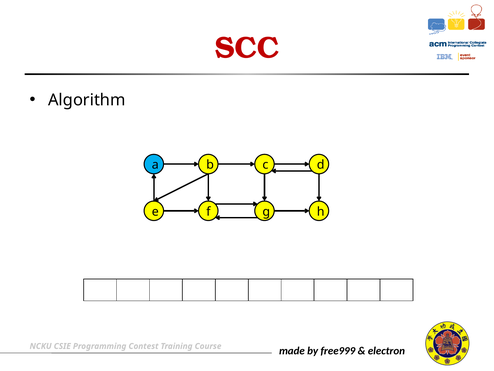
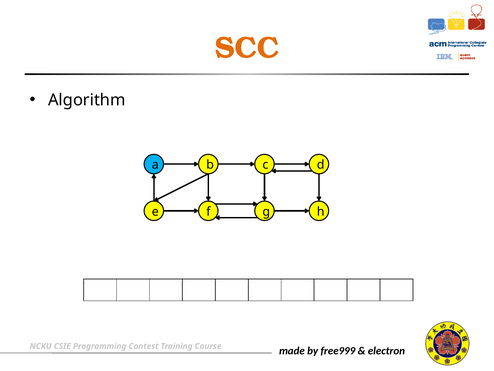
SCC colour: red -> orange (247, 48)
